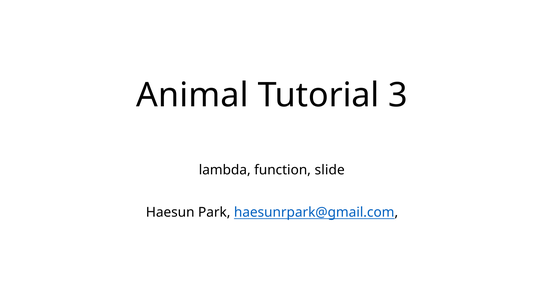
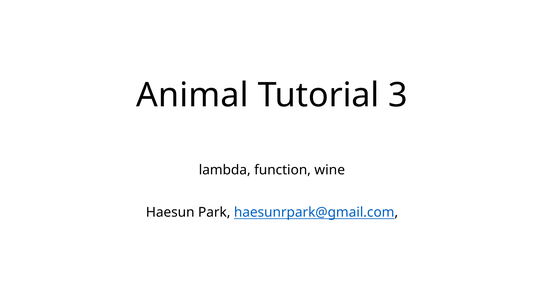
slide: slide -> wine (330, 170)
